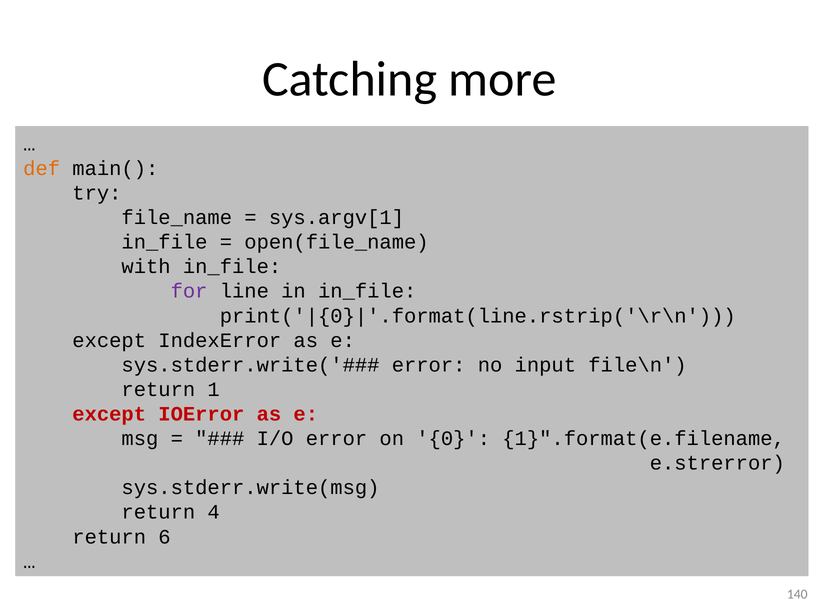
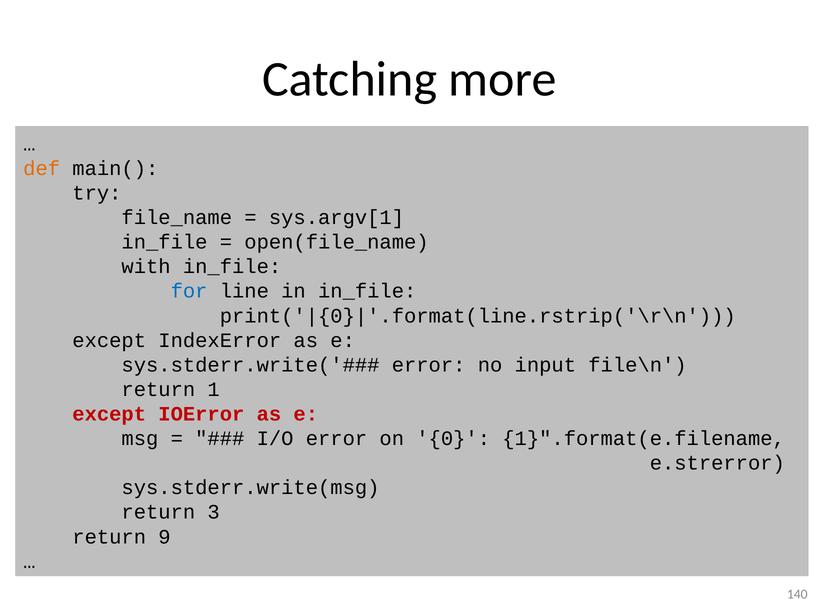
for colour: purple -> blue (189, 291)
4: 4 -> 3 (214, 512)
6: 6 -> 9 (164, 537)
